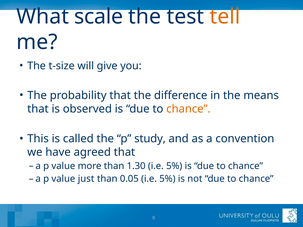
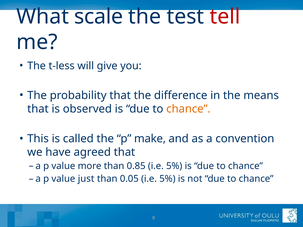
tell colour: orange -> red (225, 17)
t-size: t-size -> t-less (62, 66)
study: study -> make (150, 139)
1.30: 1.30 -> 0.85 (136, 166)
